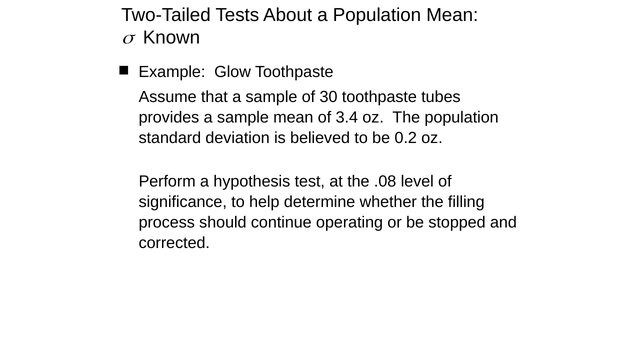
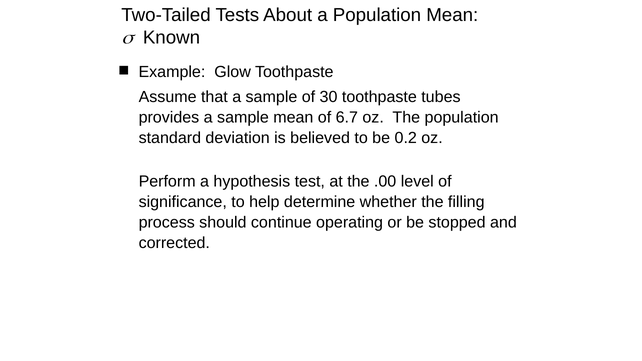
3.4: 3.4 -> 6.7 (347, 118)
.08: .08 -> .00 (385, 181)
